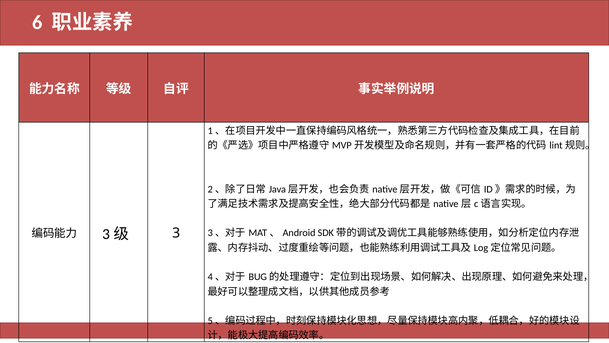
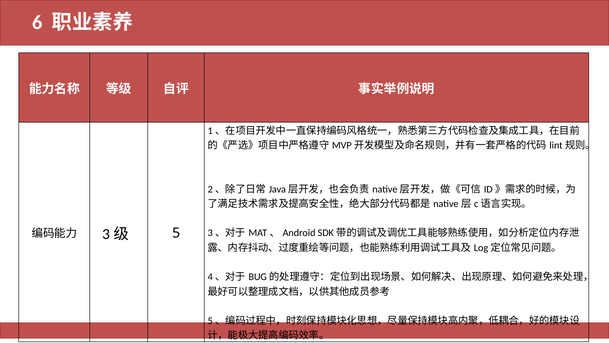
3: 3 -> 5 (176, 233)
